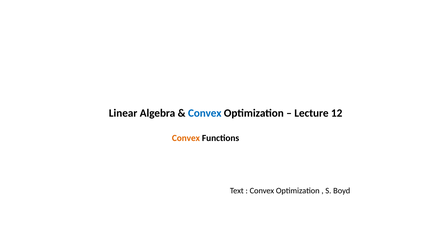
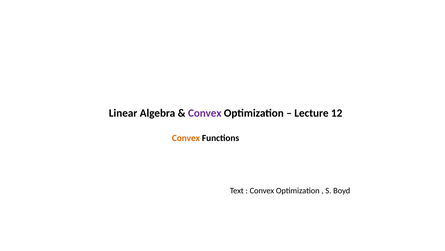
Convex colour: blue -> purple (205, 113)
